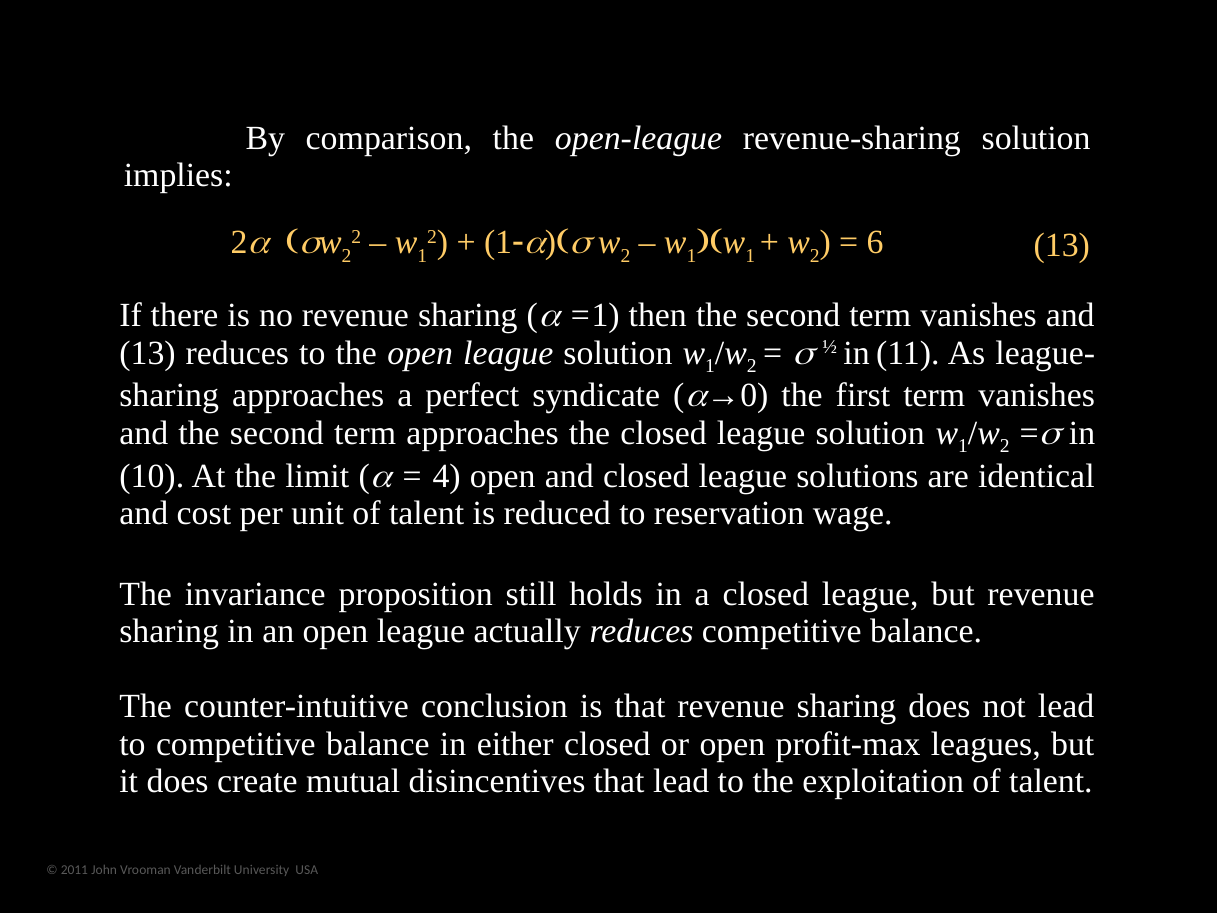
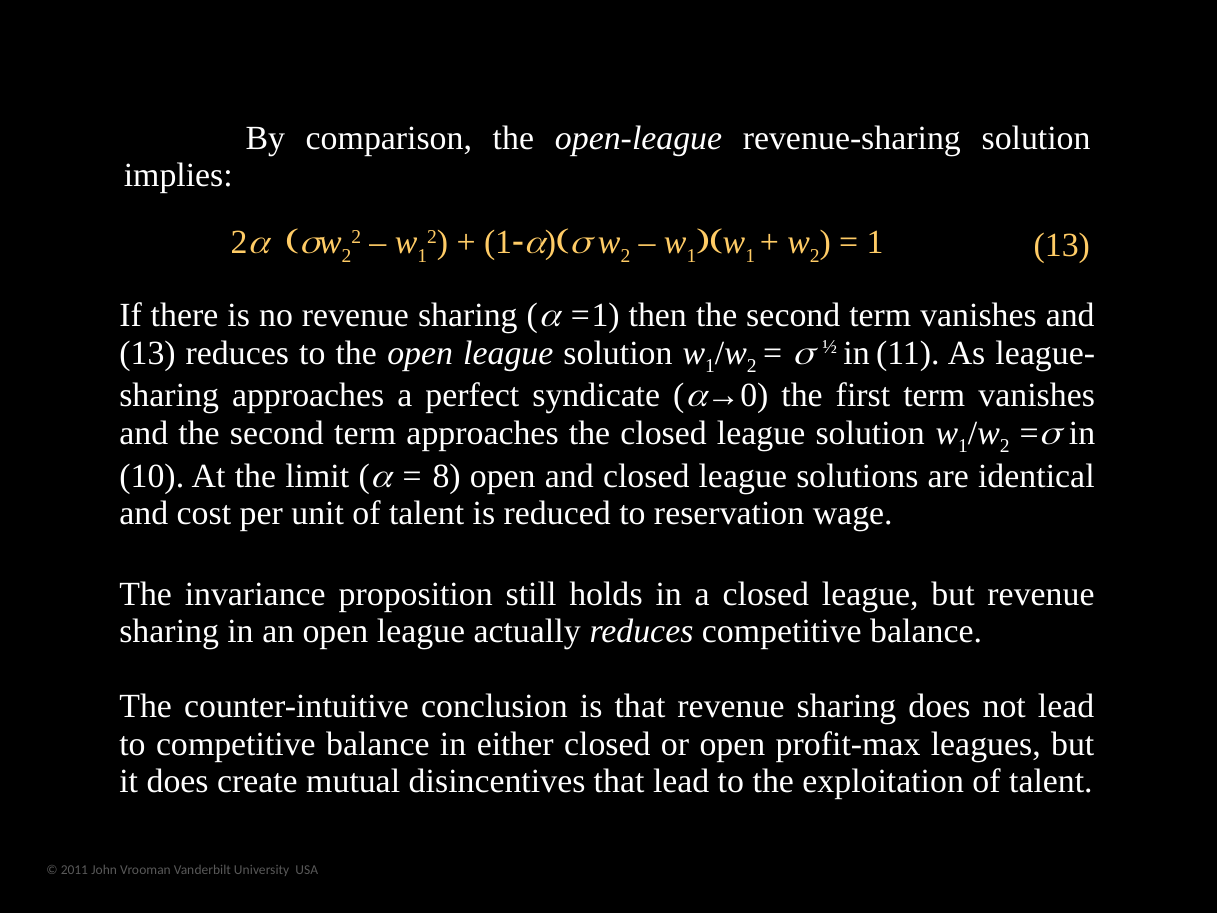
6: 6 -> 1 (875, 243)
4: 4 -> 8 (447, 476)
